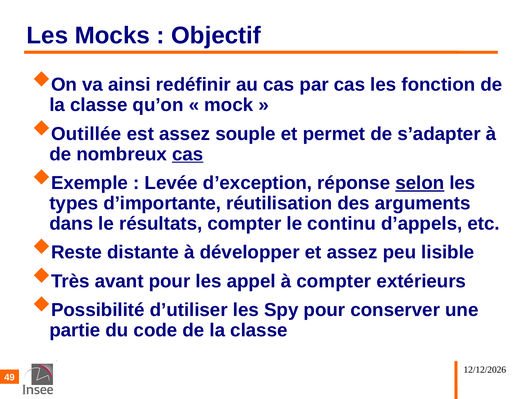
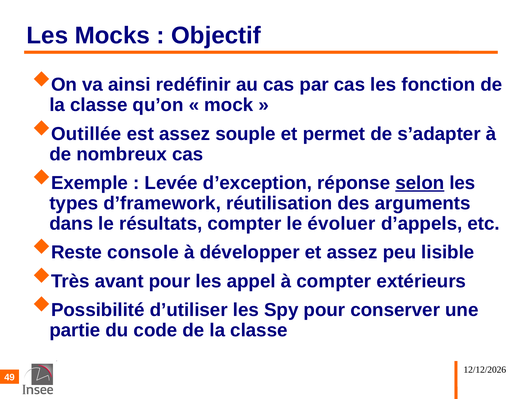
cas underline: present -> none (188, 154)
d’importante: d’importante -> d’framework (162, 203)
continu: continu -> évoluer (342, 223)
distante: distante -> console (143, 252)
